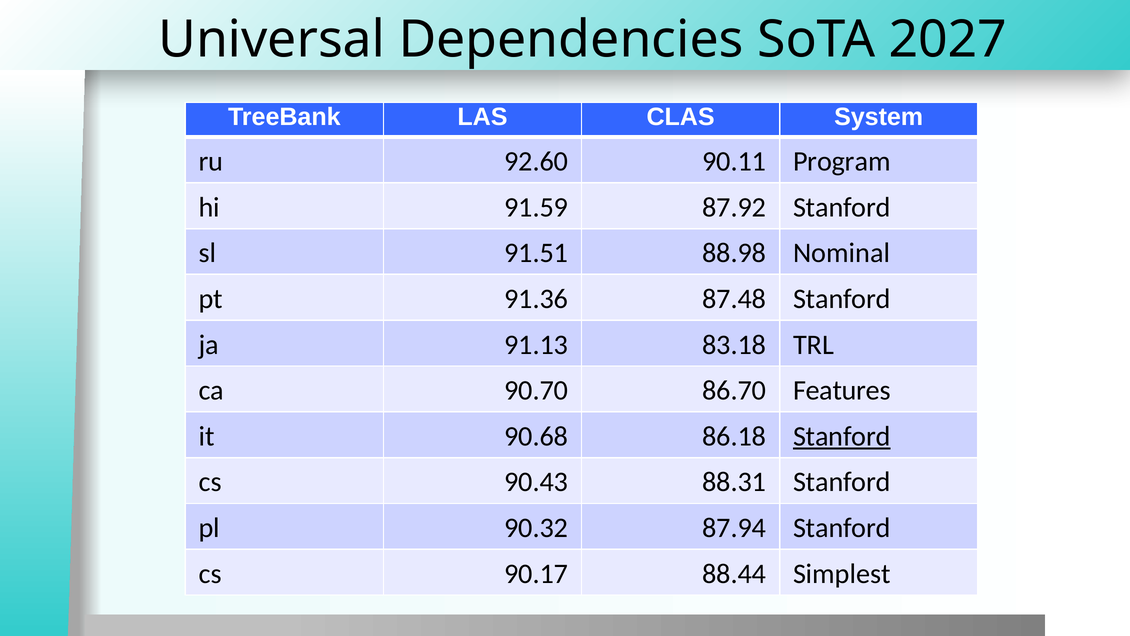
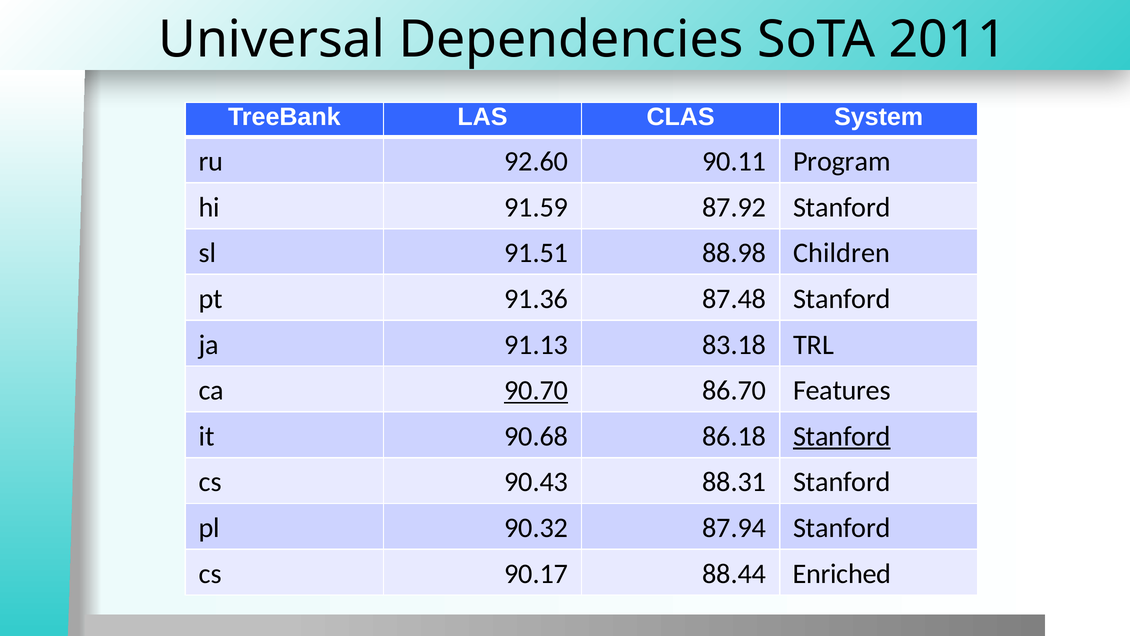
2027: 2027 -> 2011 (948, 40)
Nominal: Nominal -> Children (842, 253)
90.70 underline: none -> present (536, 391)
Simplest: Simplest -> Enriched (842, 574)
